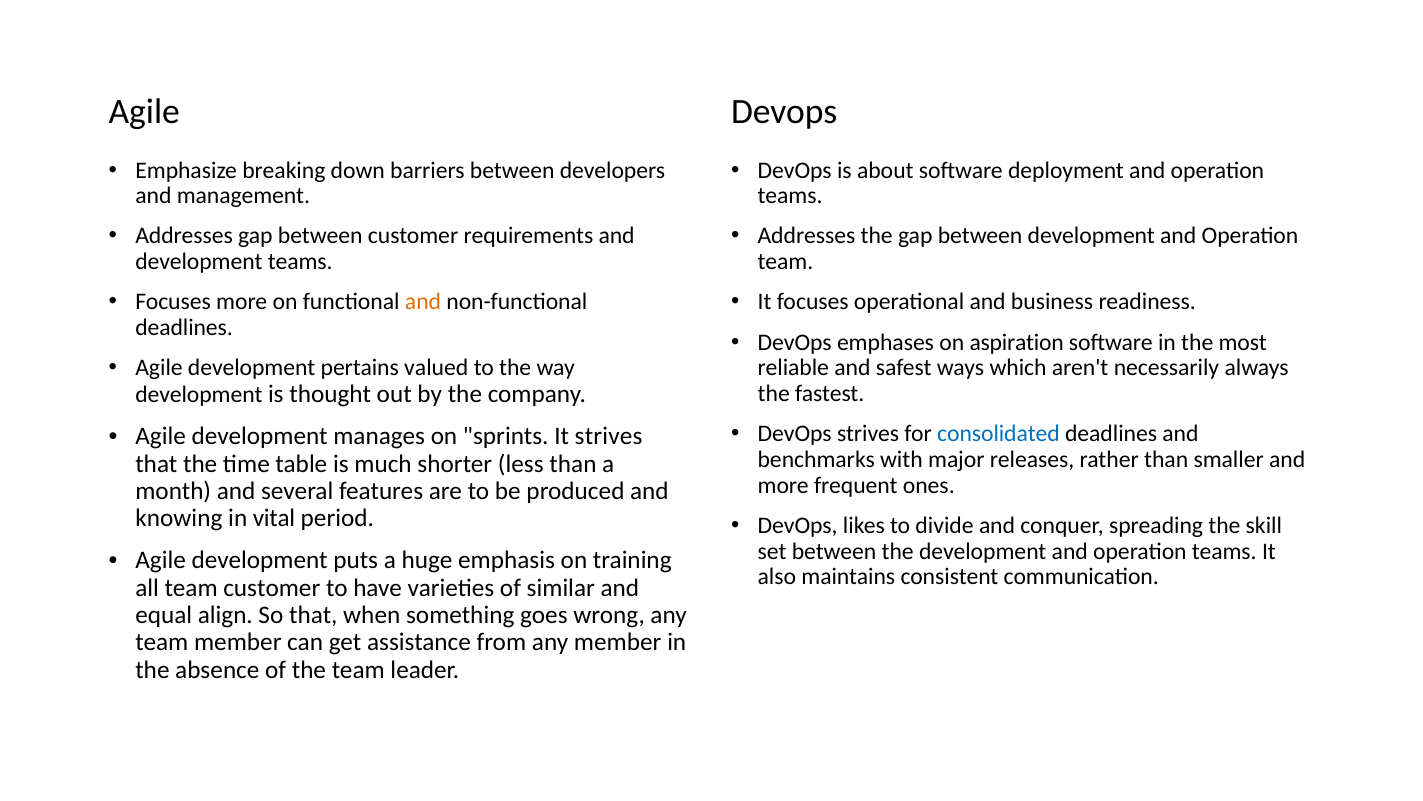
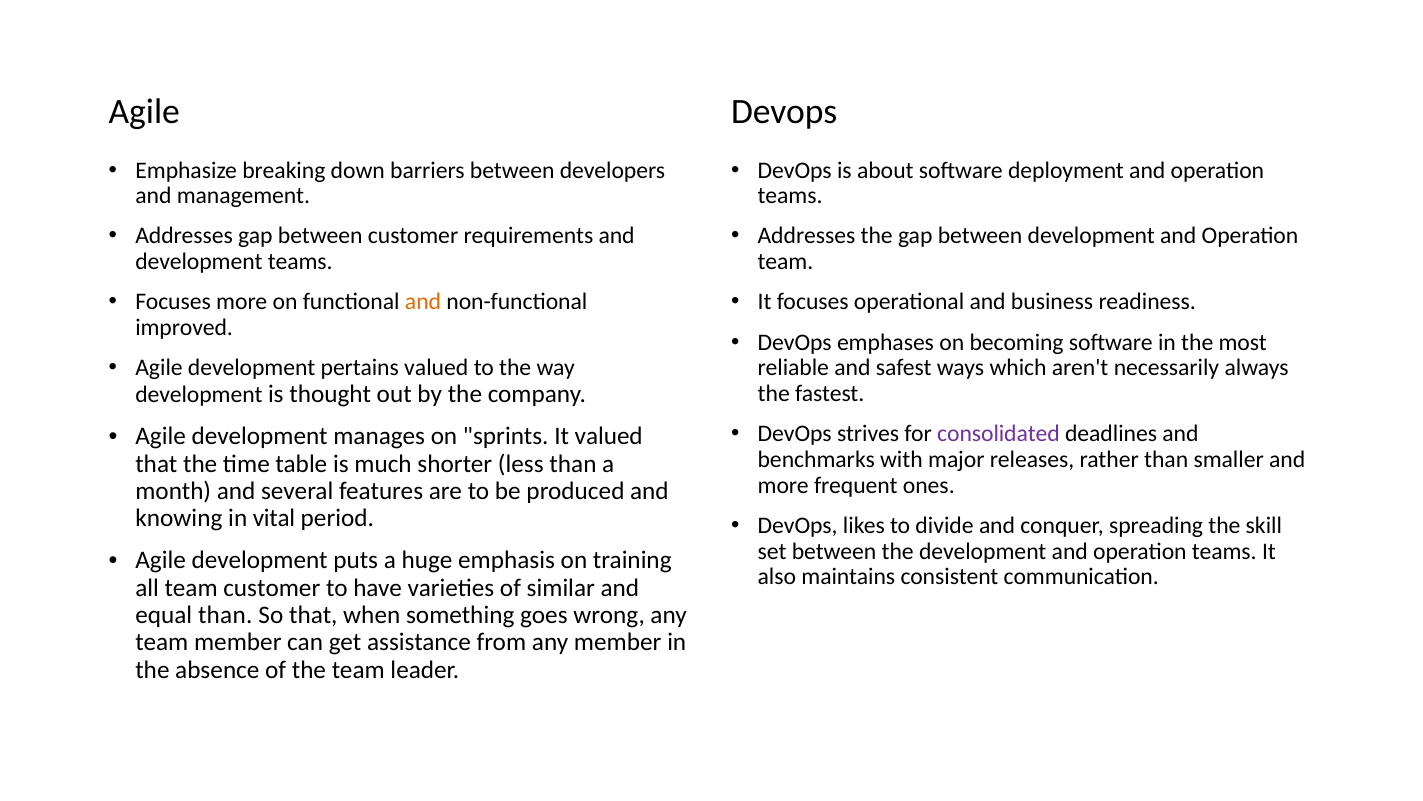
deadlines: deadlines -> improved (184, 327)
aspiration: aspiration -> becoming (1017, 342)
consolidated colour: blue -> purple (999, 434)
It strives: strives -> valued (609, 436)
equal align: align -> than (225, 615)
